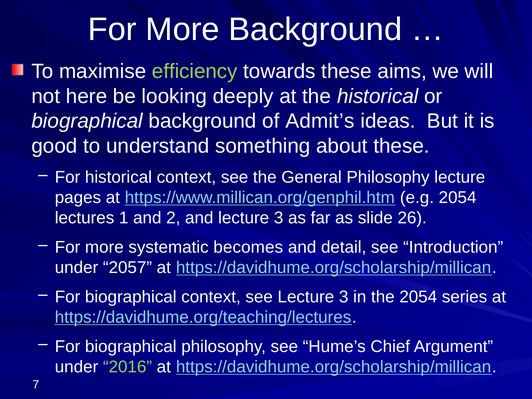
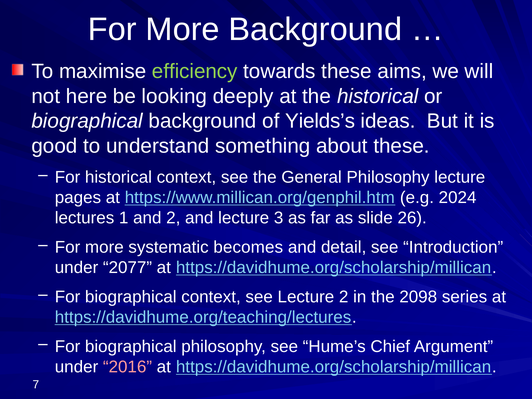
Admit’s: Admit’s -> Yields’s (320, 121)
e.g 2054: 2054 -> 2024 (458, 198)
2057: 2057 -> 2077 (127, 268)
see Lecture 3: 3 -> 2 (344, 297)
the 2054: 2054 -> 2098 (418, 297)
2016 colour: light green -> pink (127, 367)
